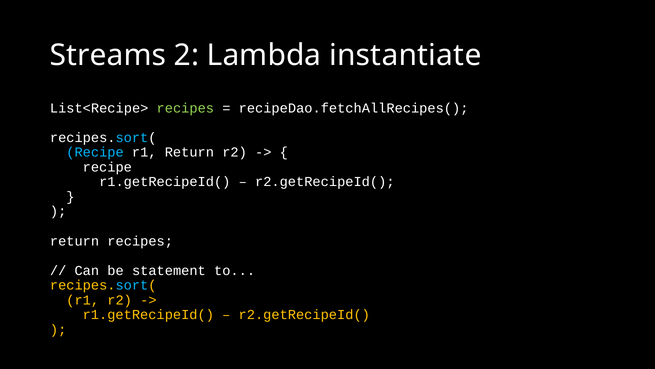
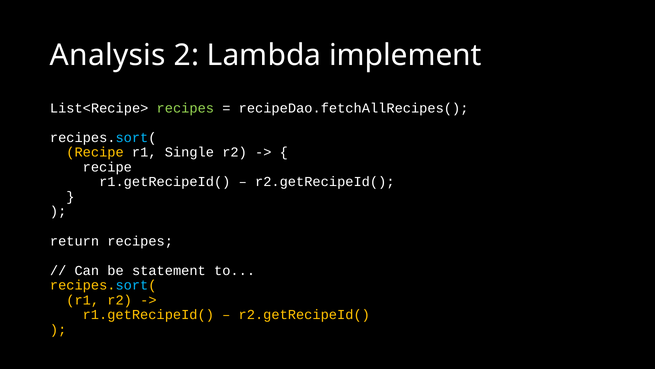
Streams: Streams -> Analysis (108, 55)
instantiate: instantiate -> implement (405, 55)
Recipe colour: light blue -> yellow (95, 152)
r1 Return: Return -> Single (189, 152)
